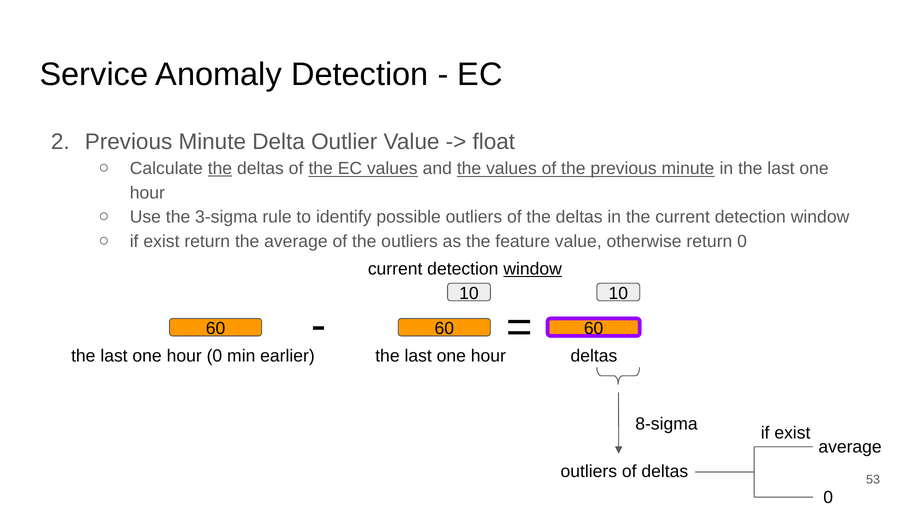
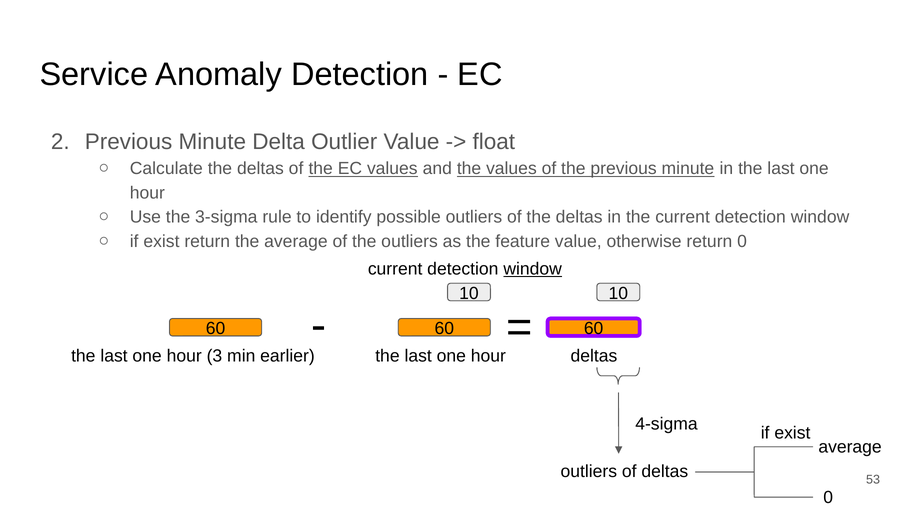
the underline: present -> none (220, 169)
hour 0: 0 -> 3 (214, 356)
8-sigma: 8-sigma -> 4-sigma (666, 424)
